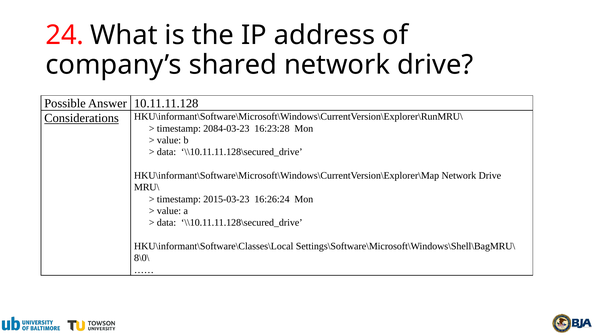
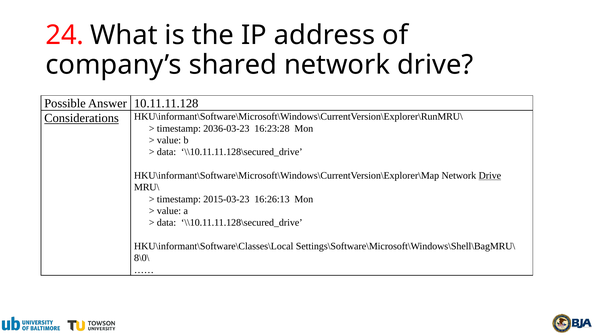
2084-03-23: 2084-03-23 -> 2036-03-23 (226, 129)
Drive underline: none -> present (490, 176)
16:26:24: 16:26:24 -> 16:26:13 (272, 199)
